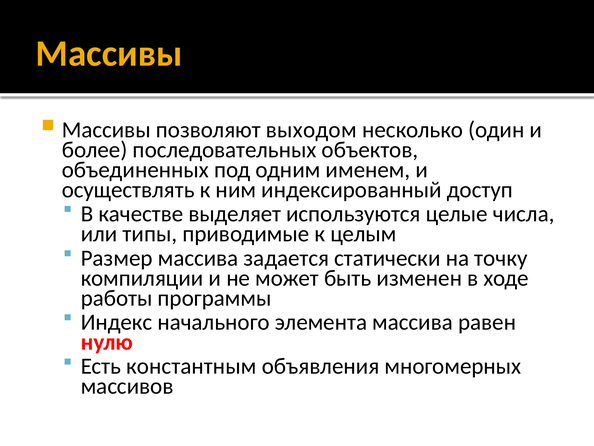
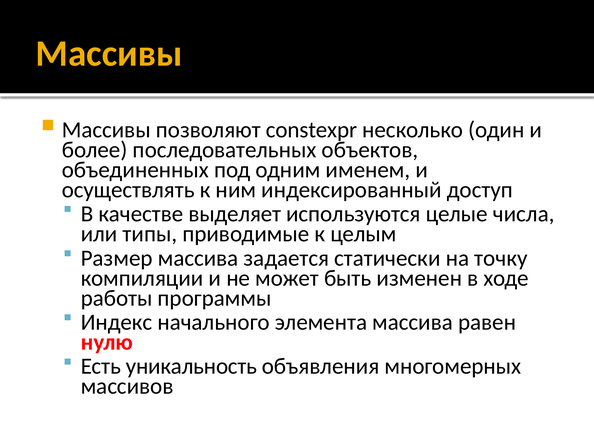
выходом: выходом -> constexpr (312, 130)
константным: константным -> уникальность (191, 366)
